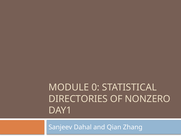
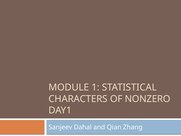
0: 0 -> 1 (95, 87)
DIRECTORIES: DIRECTORIES -> CHARACTERS (78, 99)
